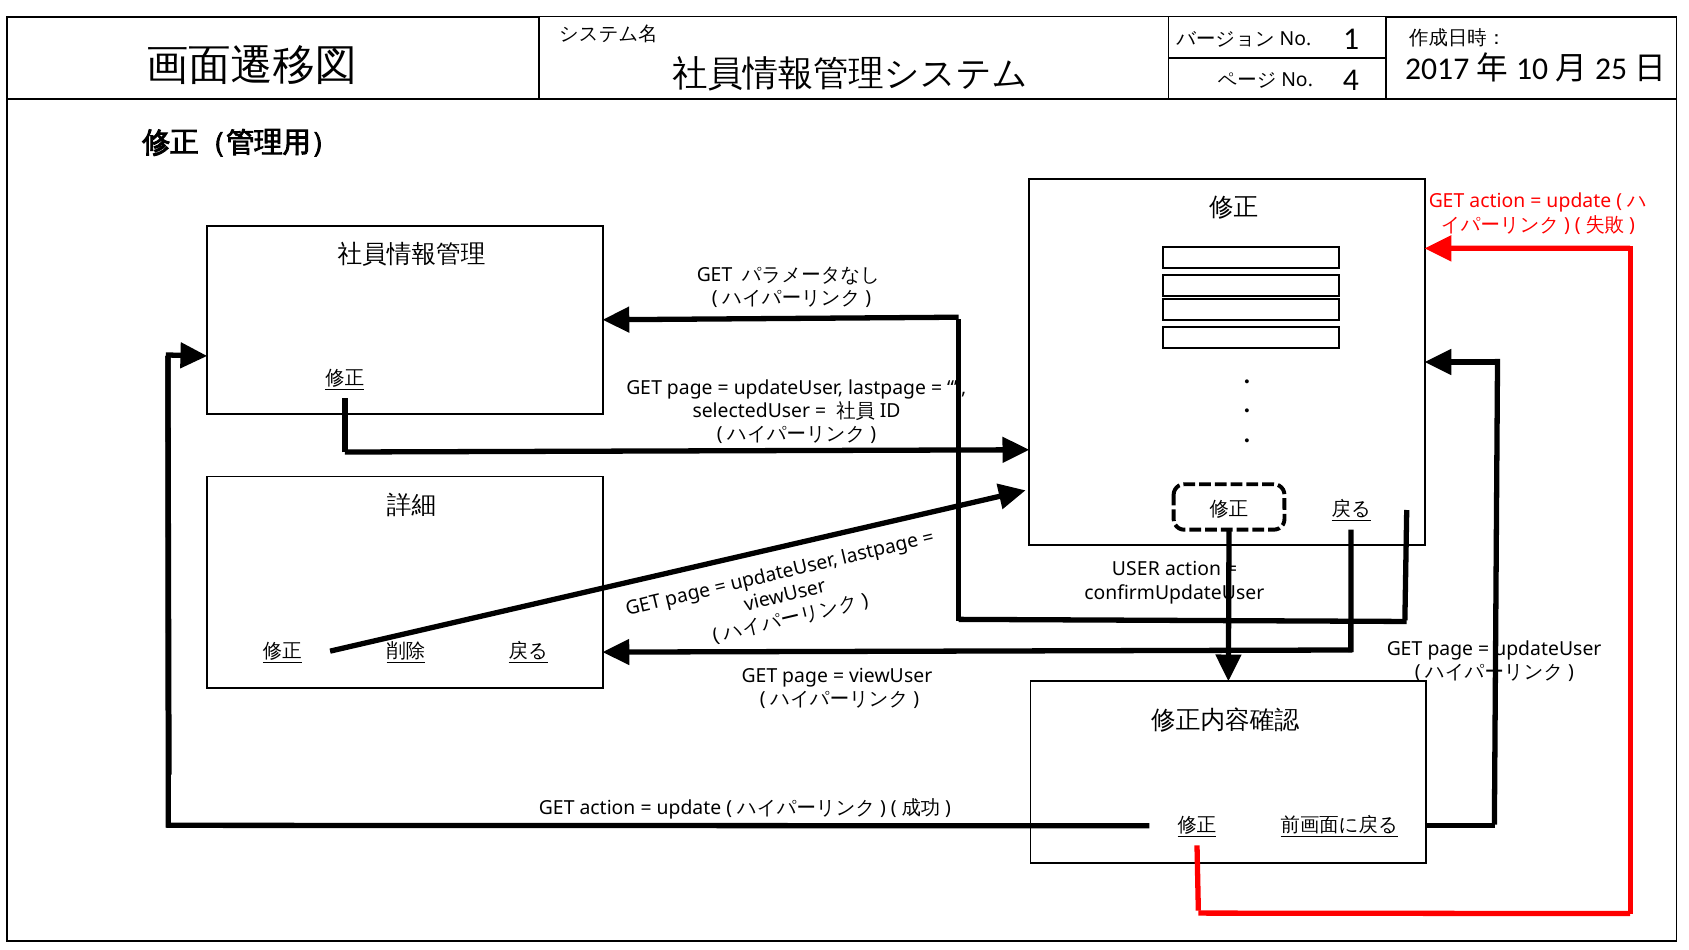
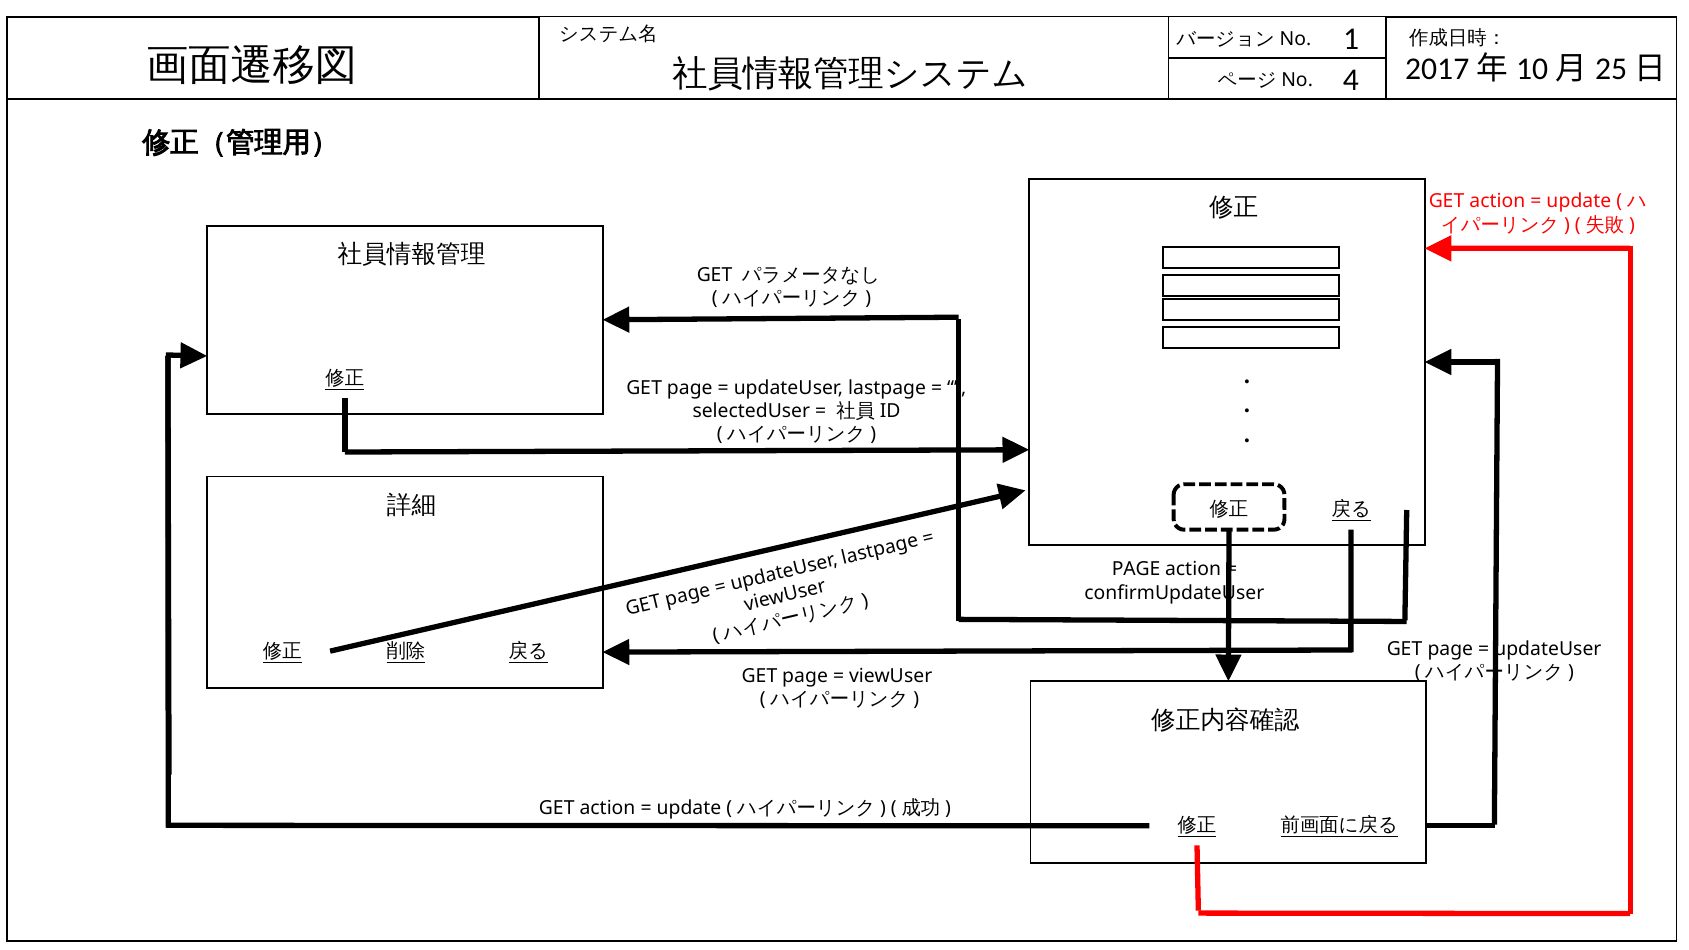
USER: USER -> PAGE (1136, 570)
